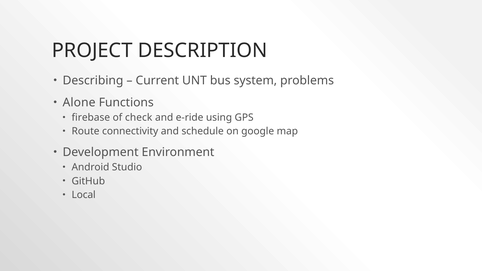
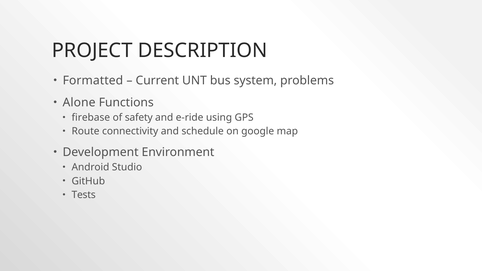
Describing: Describing -> Formatted (93, 81)
check: check -> safety (139, 118)
Local: Local -> Tests (84, 195)
